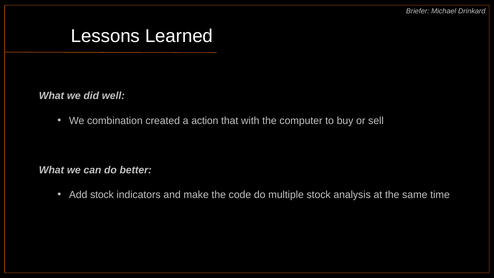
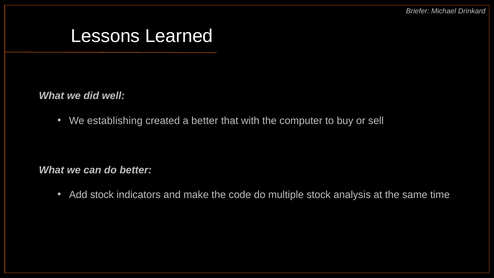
combination: combination -> establishing (115, 121)
a action: action -> better (205, 121)
